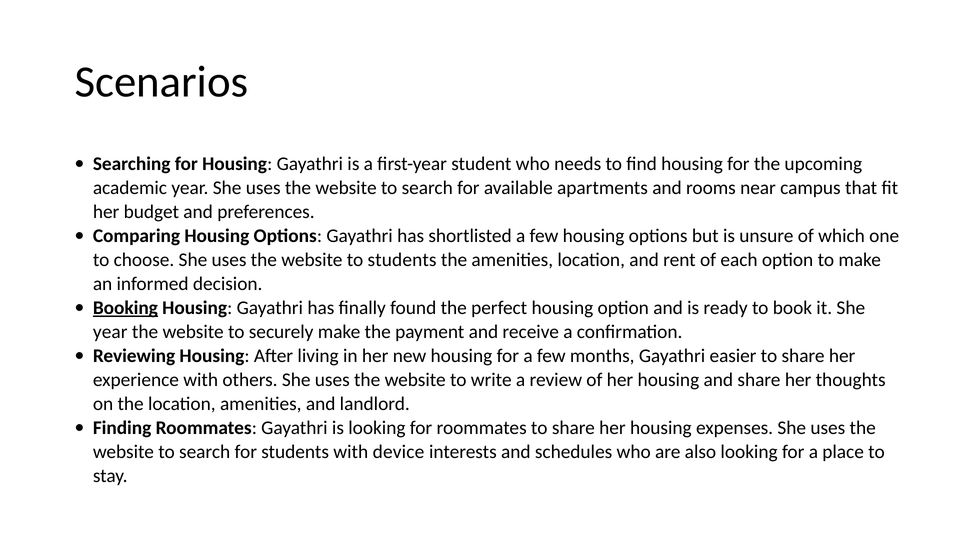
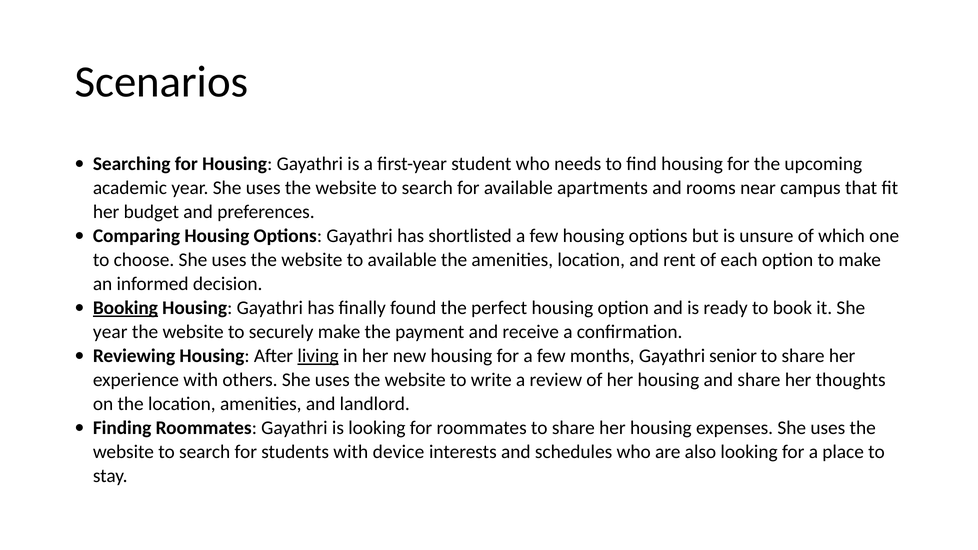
to students: students -> available (402, 260)
living underline: none -> present (318, 356)
easier: easier -> senior (733, 356)
